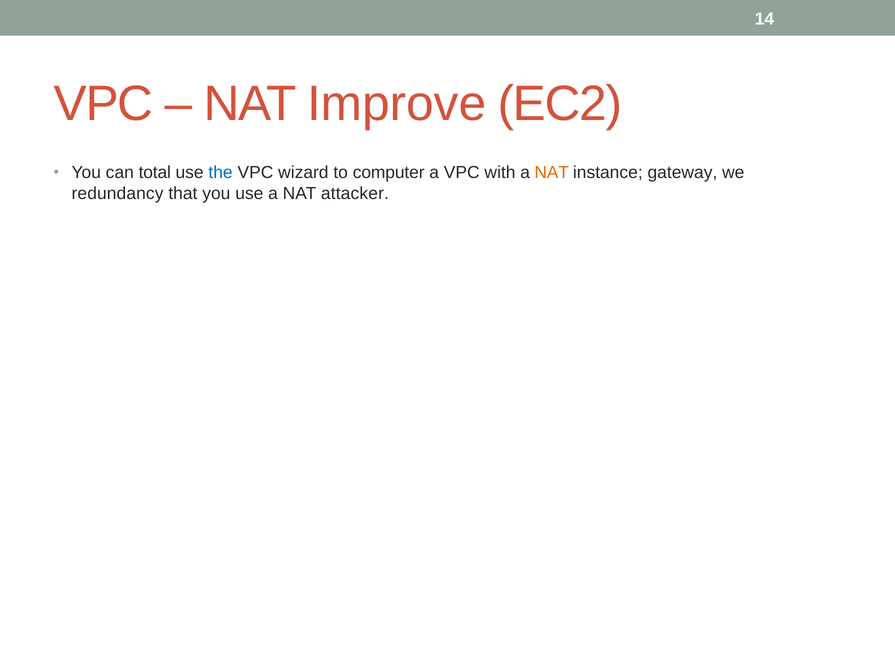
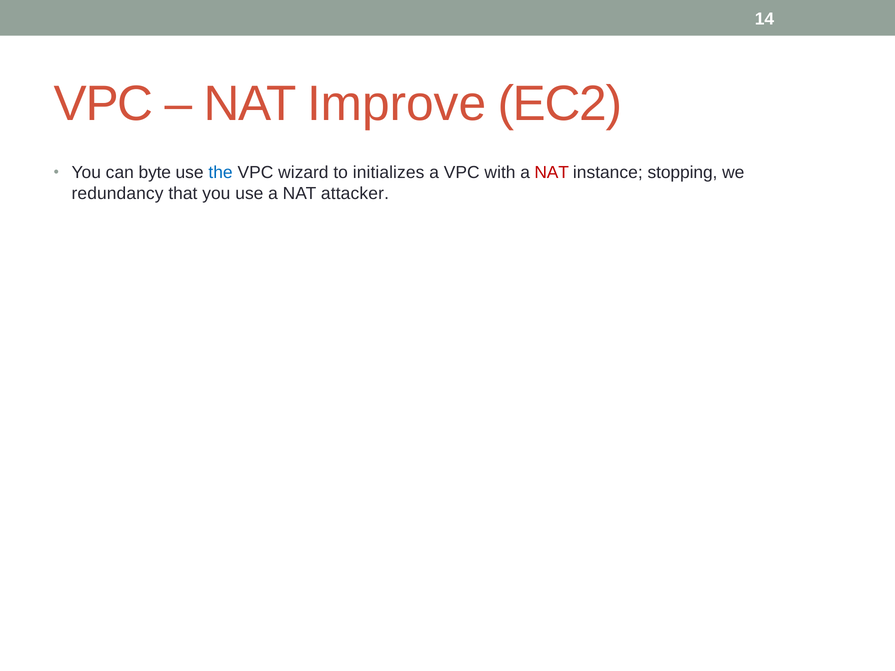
total: total -> byte (155, 173)
computer: computer -> initializes (389, 173)
NAT colour: orange -> red (552, 173)
gateway: gateway -> stopping (682, 173)
